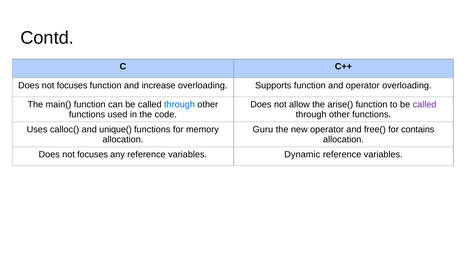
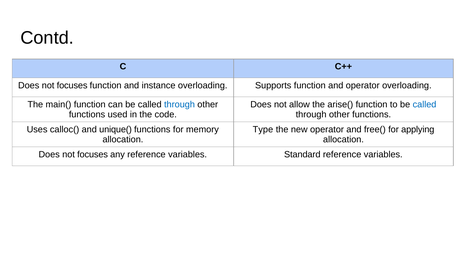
increase: increase -> instance (159, 86)
called colour: purple -> blue (425, 104)
Guru: Guru -> Type (263, 129)
contains: contains -> applying (418, 129)
Dynamic: Dynamic -> Standard (302, 154)
